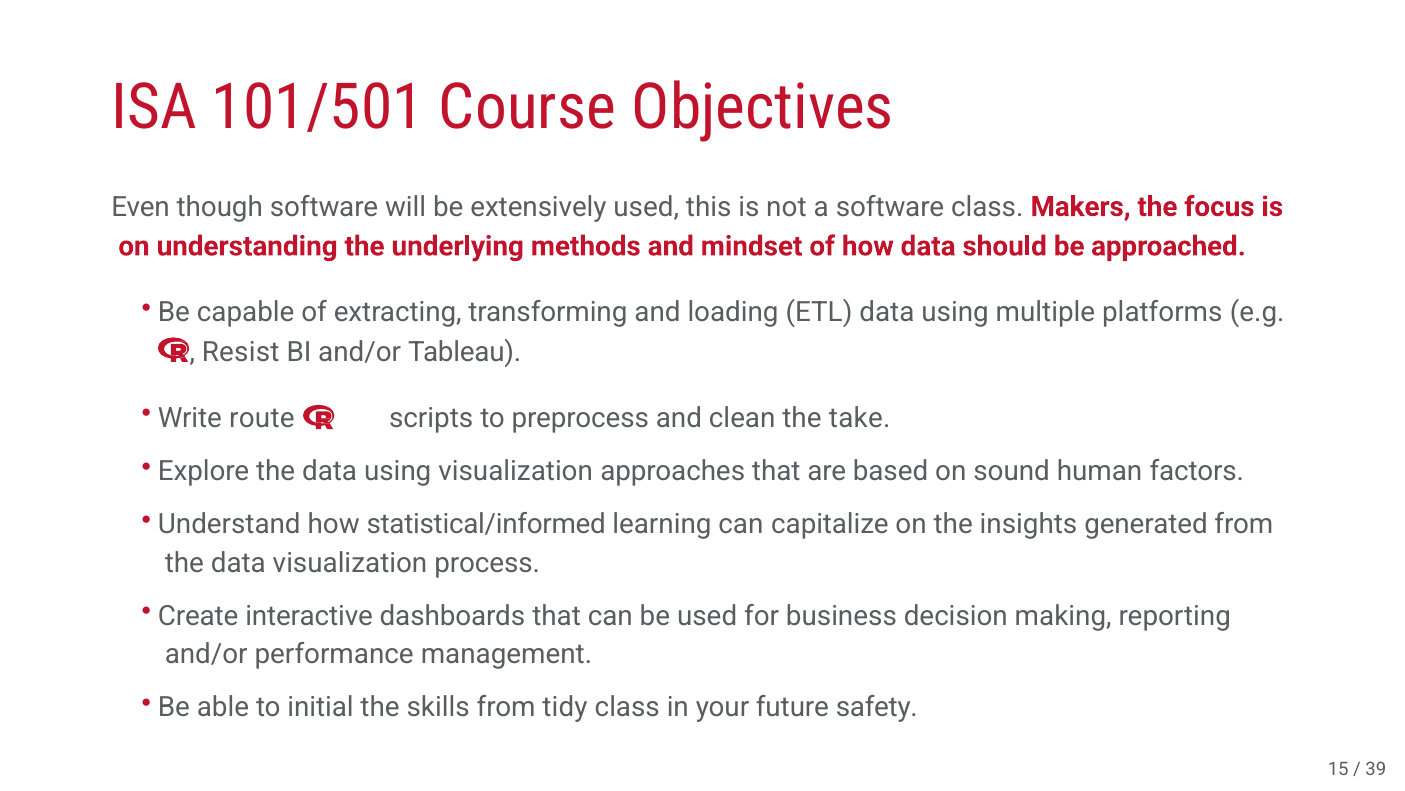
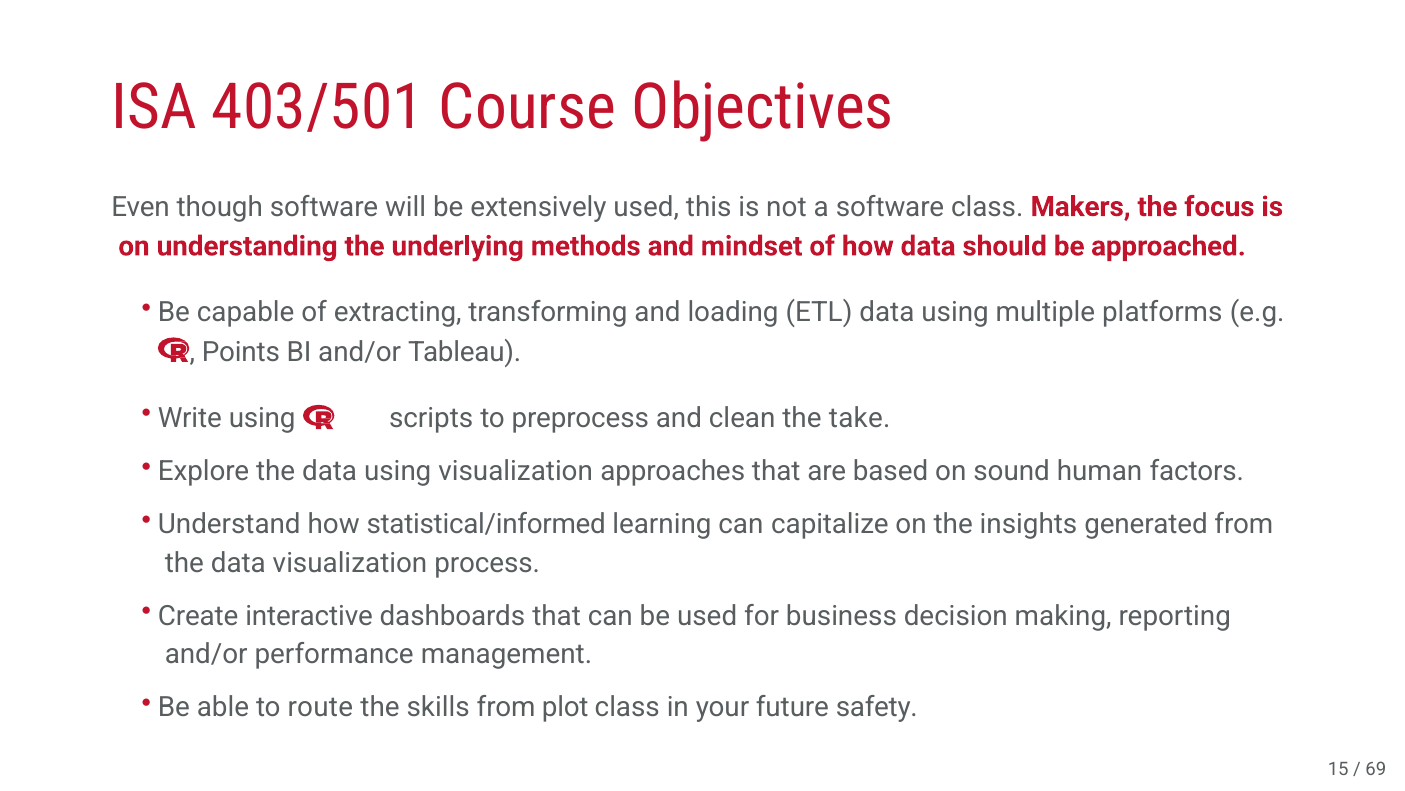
101/501: 101/501 -> 403/501 (318, 108)
Resist: Resist -> Points (241, 352)
Write route: route -> using (262, 418)
initial: initial -> route (320, 707)
tidy: tidy -> plot (565, 707)
39: 39 -> 69 (1376, 769)
